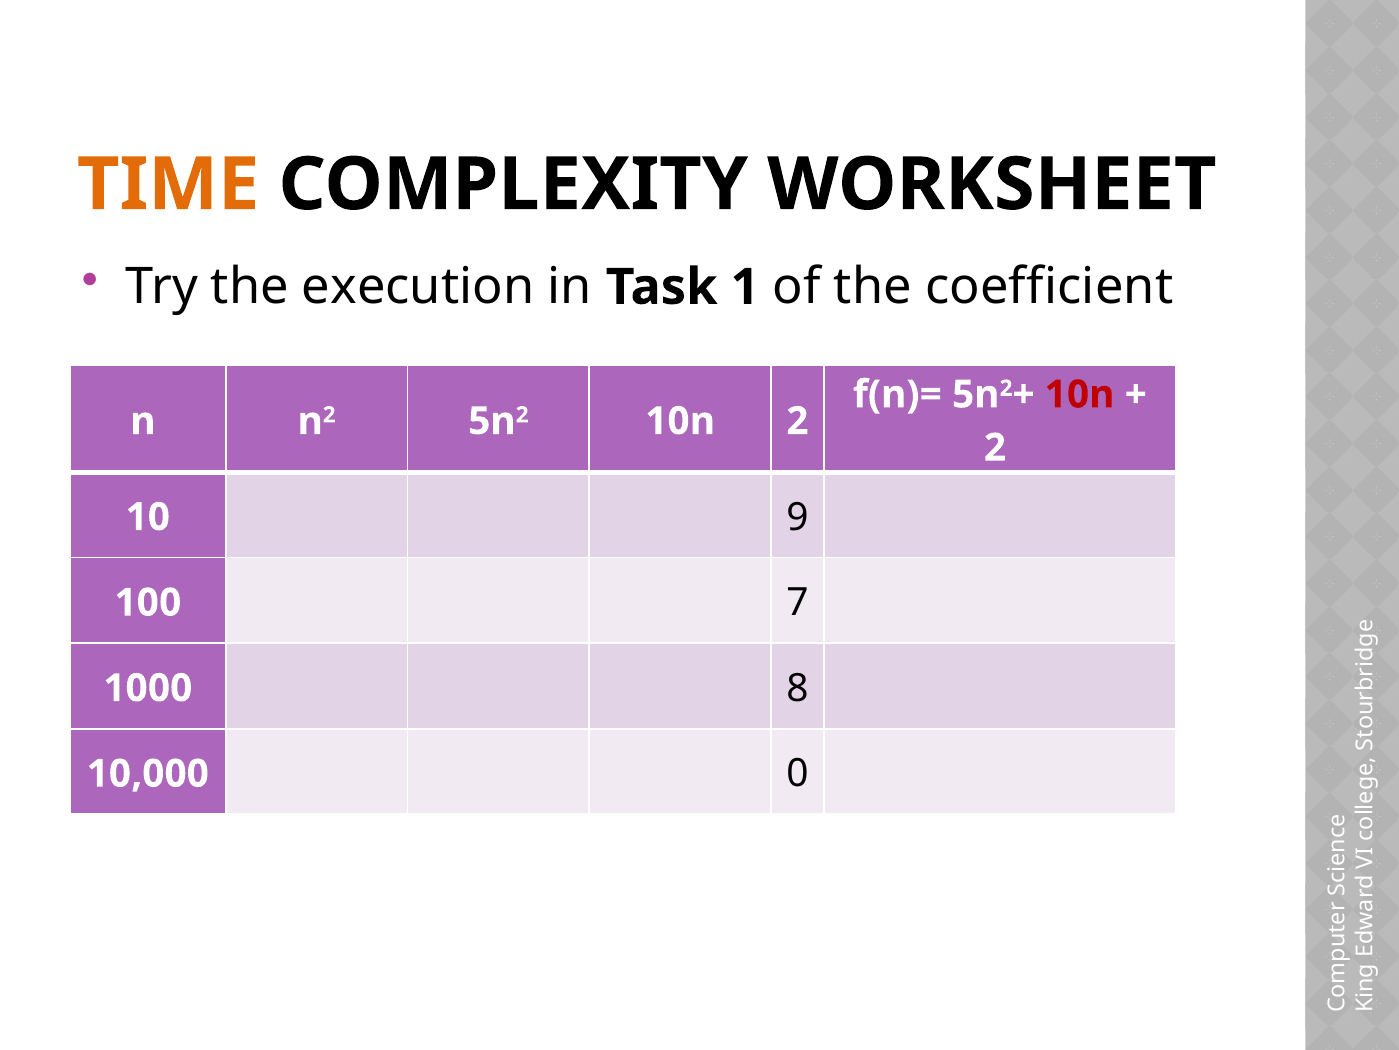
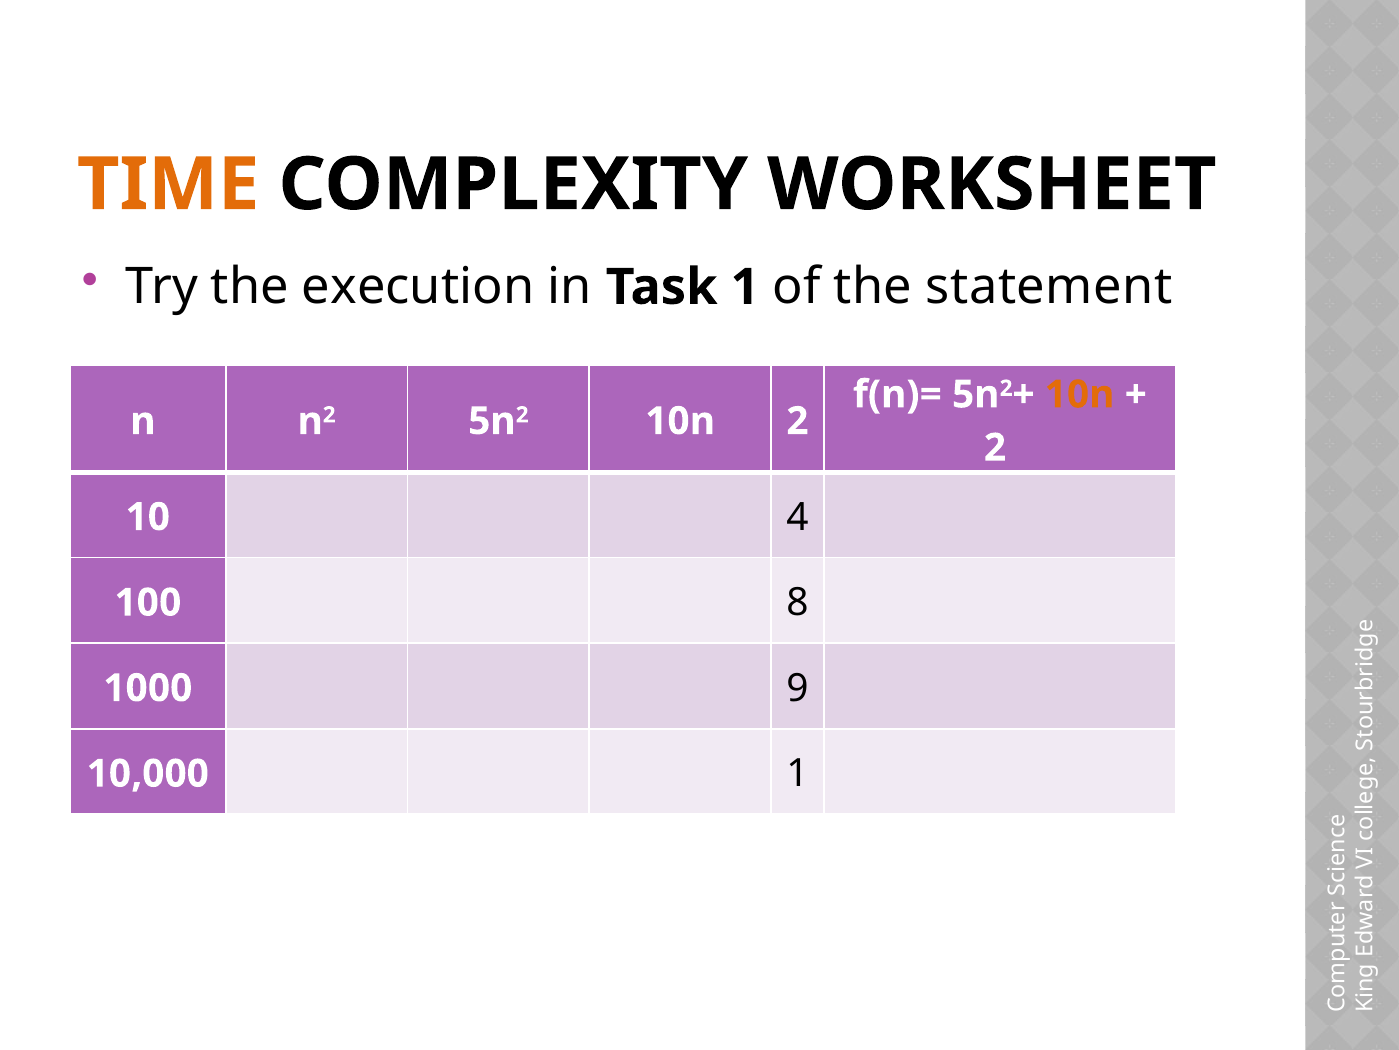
coefficient: coefficient -> statement (1049, 287)
10n colour: red -> orange (1080, 394)
9: 9 -> 4 (797, 517)
7: 7 -> 8 (797, 602)
8: 8 -> 9 (797, 688)
10,000 0: 0 -> 1 (797, 773)
